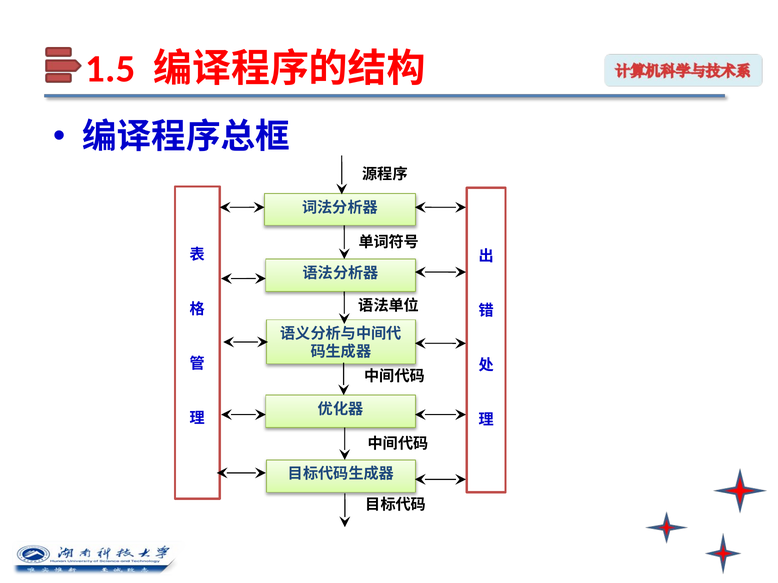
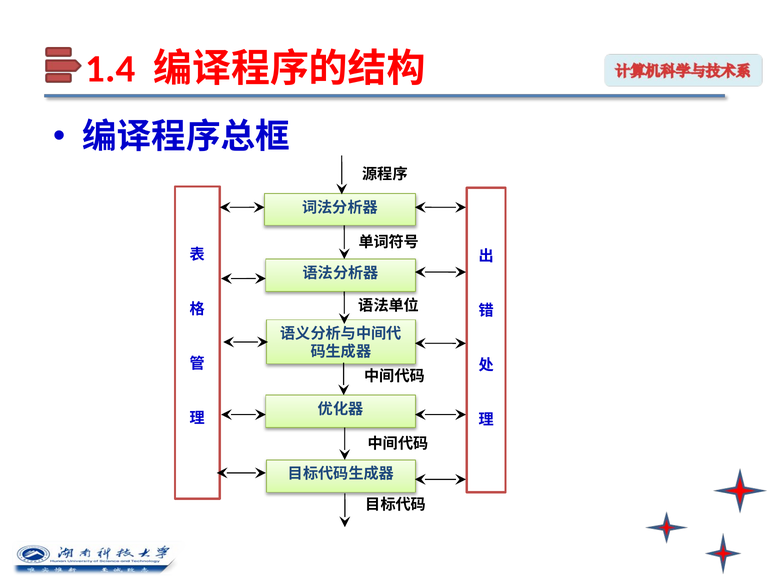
1.5: 1.5 -> 1.4 (110, 69)
